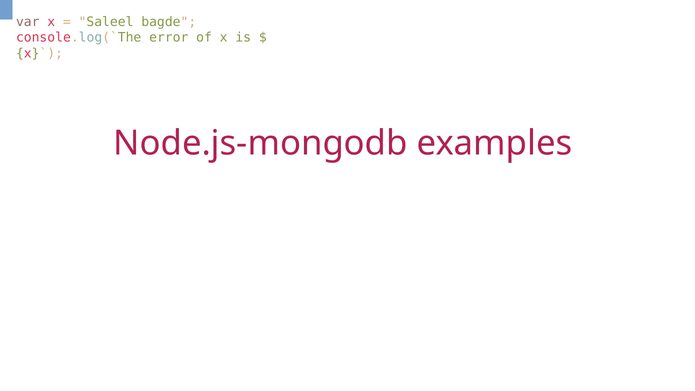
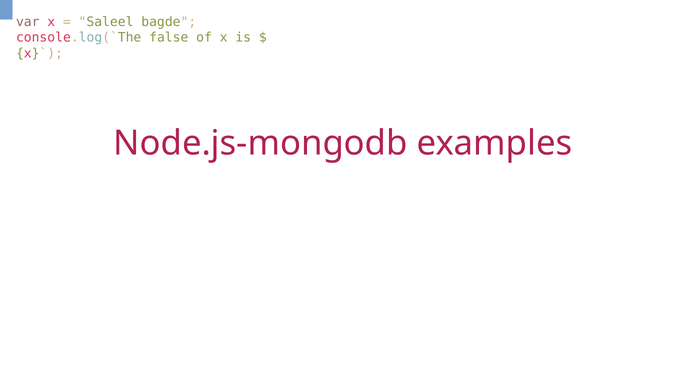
error: error -> false (169, 38)
